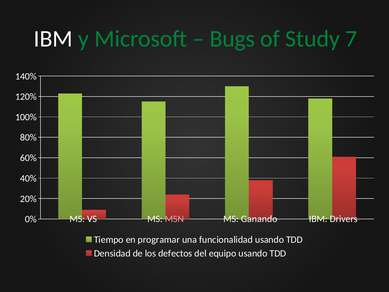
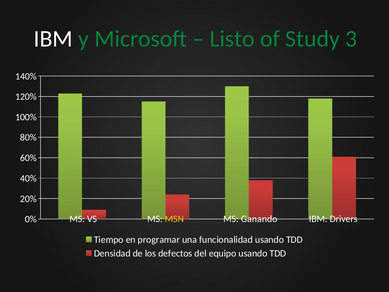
Bugs: Bugs -> Listo (232, 39)
7: 7 -> 3 (351, 39)
MSN colour: pink -> yellow (174, 219)
